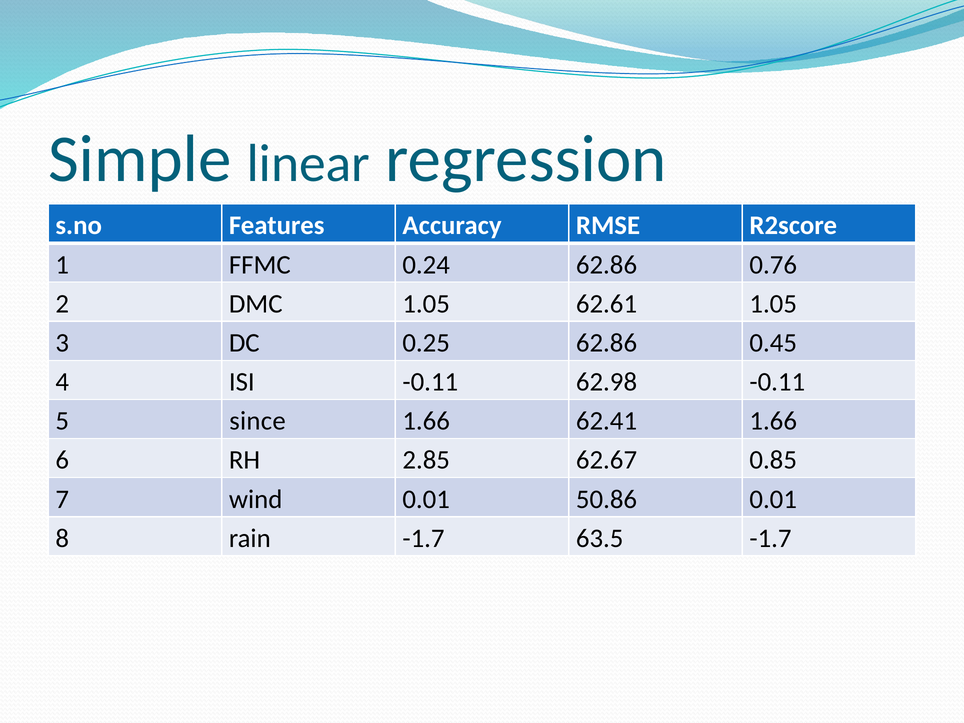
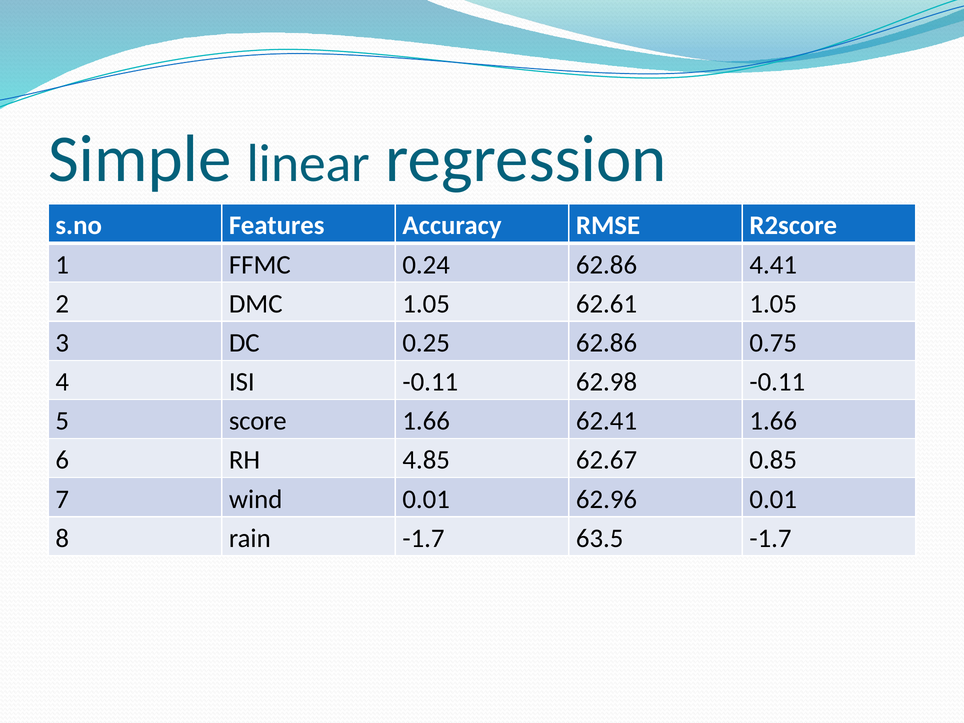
0.76: 0.76 -> 4.41 (773, 265)
0.45: 0.45 -> 0.75 (773, 343)
since: since -> score (258, 421)
2.85: 2.85 -> 4.85 (426, 460)
50.86: 50.86 -> 62.96 (607, 499)
